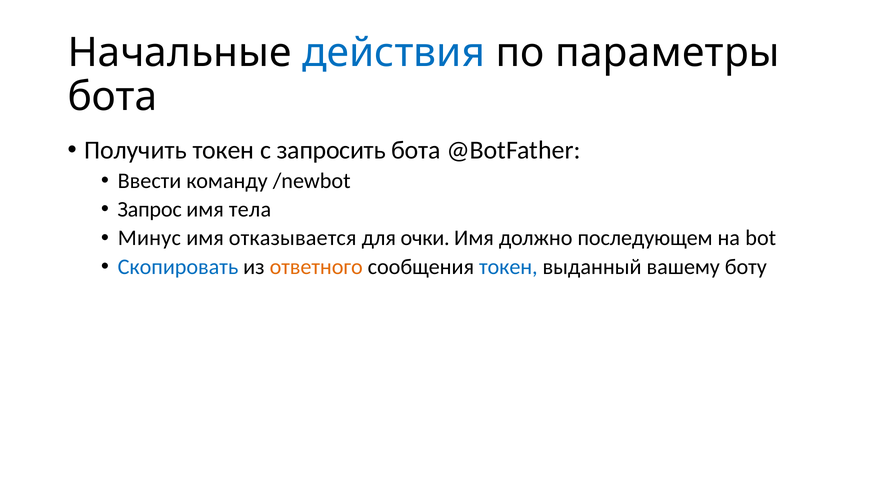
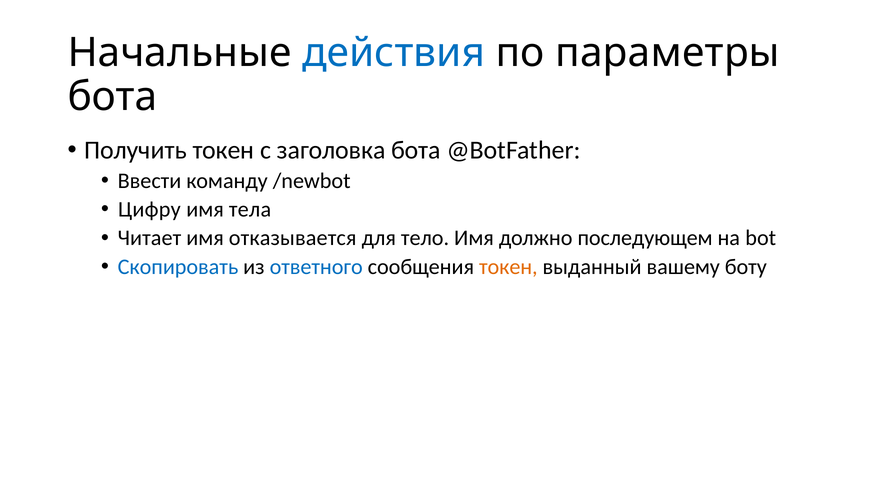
запросить: запросить -> заголовка (331, 150)
Запрос: Запрос -> Цифру (149, 209)
Минус: Минус -> Читает (149, 238)
очки: очки -> тело (425, 238)
ответного colour: orange -> blue (316, 266)
токен colour: blue -> orange (508, 266)
